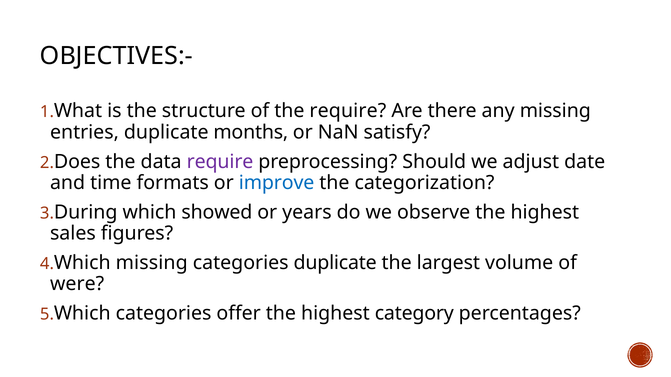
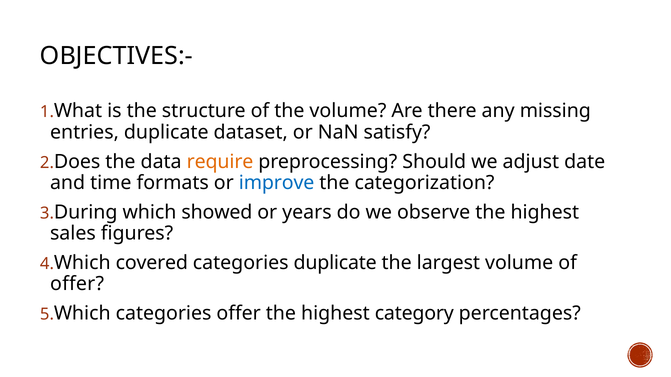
the require: require -> volume (348, 111)
months: months -> dataset (251, 132)
require colour: purple -> orange (220, 162)
Which missing: missing -> covered (152, 263)
were: were -> offer (77, 284)
